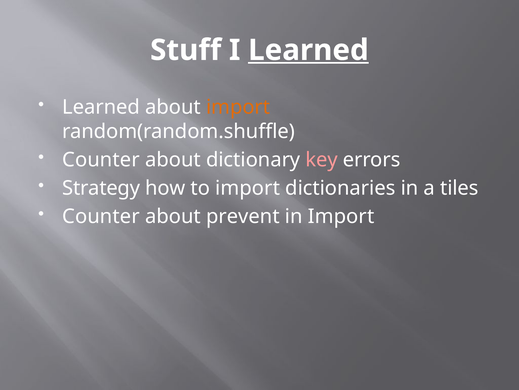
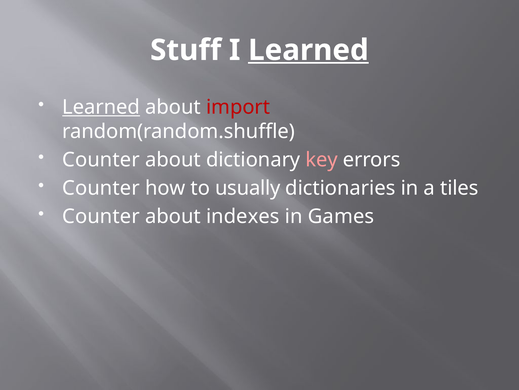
Learned underline: none -> present (101, 107)
import colour: orange -> red (238, 107)
Strategy: Strategy -> Counter (101, 188)
to import: import -> usually (248, 188)
prevent: prevent -> indexes (243, 216)
in Import: Import -> Games (341, 216)
